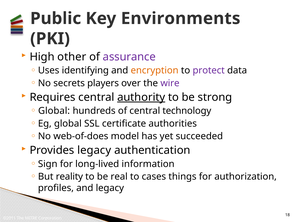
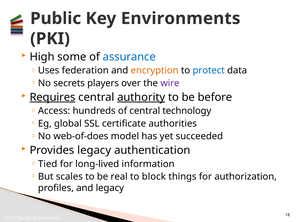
other: other -> some (72, 57)
assurance colour: purple -> blue (129, 57)
identifying: identifying -> federation (85, 71)
protect colour: purple -> blue (209, 71)
Requires underline: none -> present (53, 98)
strong: strong -> before (215, 98)
Global: Global -> Access (54, 111)
Sign: Sign -> Tied (48, 164)
reality: reality -> scales (69, 177)
cases: cases -> block (154, 177)
